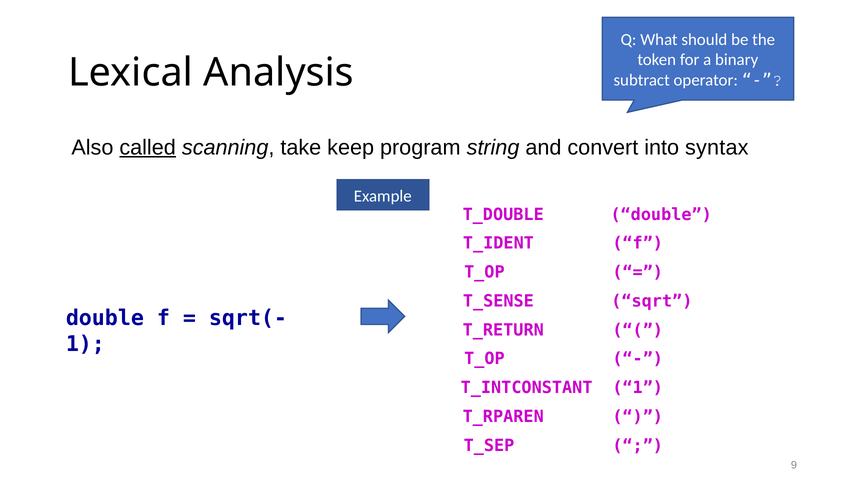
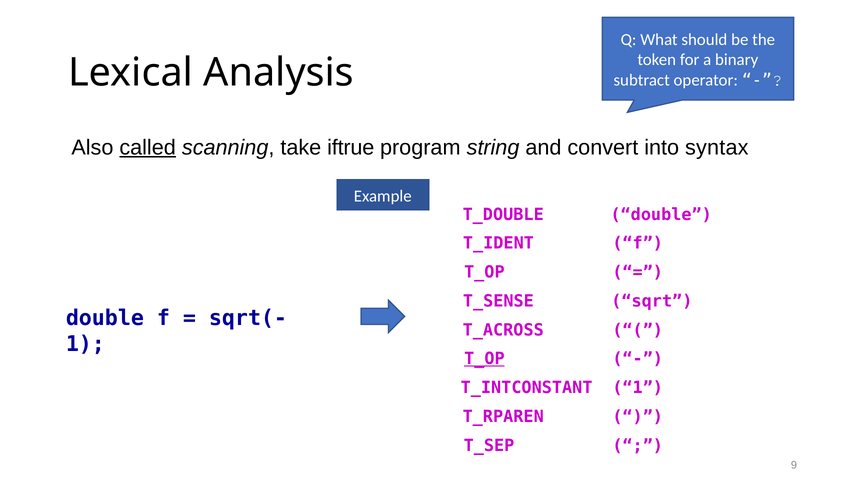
keep: keep -> iftrue (351, 147)
T_RETURN: T_RETURN -> T_ACROSS (503, 330)
T_OP underline: none -> present (484, 359)
